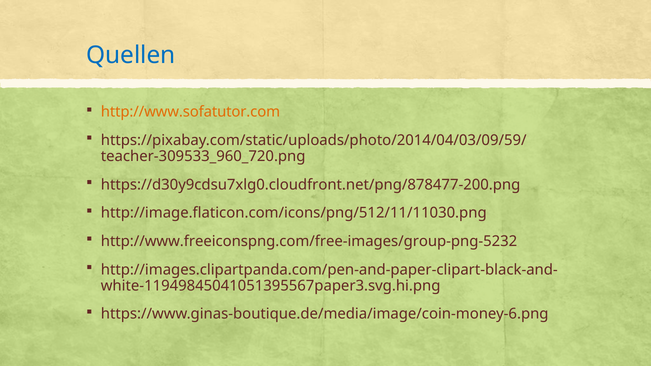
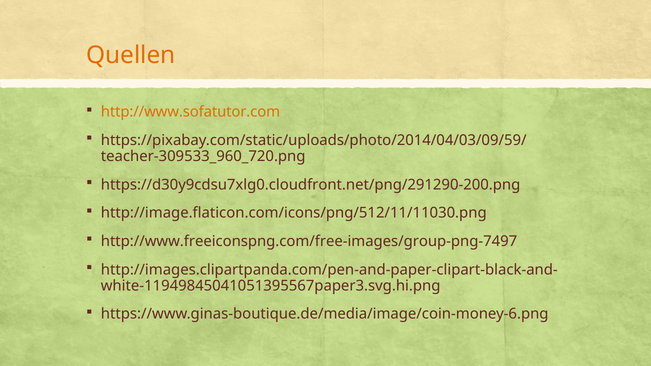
Quellen colour: blue -> orange (131, 55)
https://d30y9cdsu7xlg0.cloudfront.net/png/878477-200.png: https://d30y9cdsu7xlg0.cloudfront.net/png/878477-200.png -> https://d30y9cdsu7xlg0.cloudfront.net/png/291290-200.png (311, 185)
http://www.freeiconspng.com/free-images/group-png-5232: http://www.freeiconspng.com/free-images/group-png-5232 -> http://www.freeiconspng.com/free-images/group-png-7497 (309, 242)
